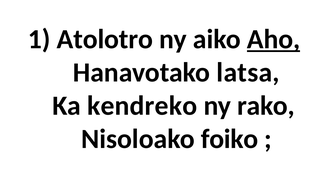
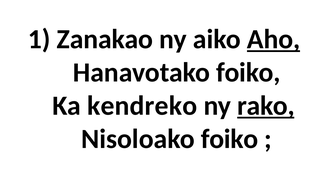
Atolotro: Atolotro -> Zanakao (105, 39)
Hanavotako latsa: latsa -> foiko (248, 72)
rako underline: none -> present (266, 106)
